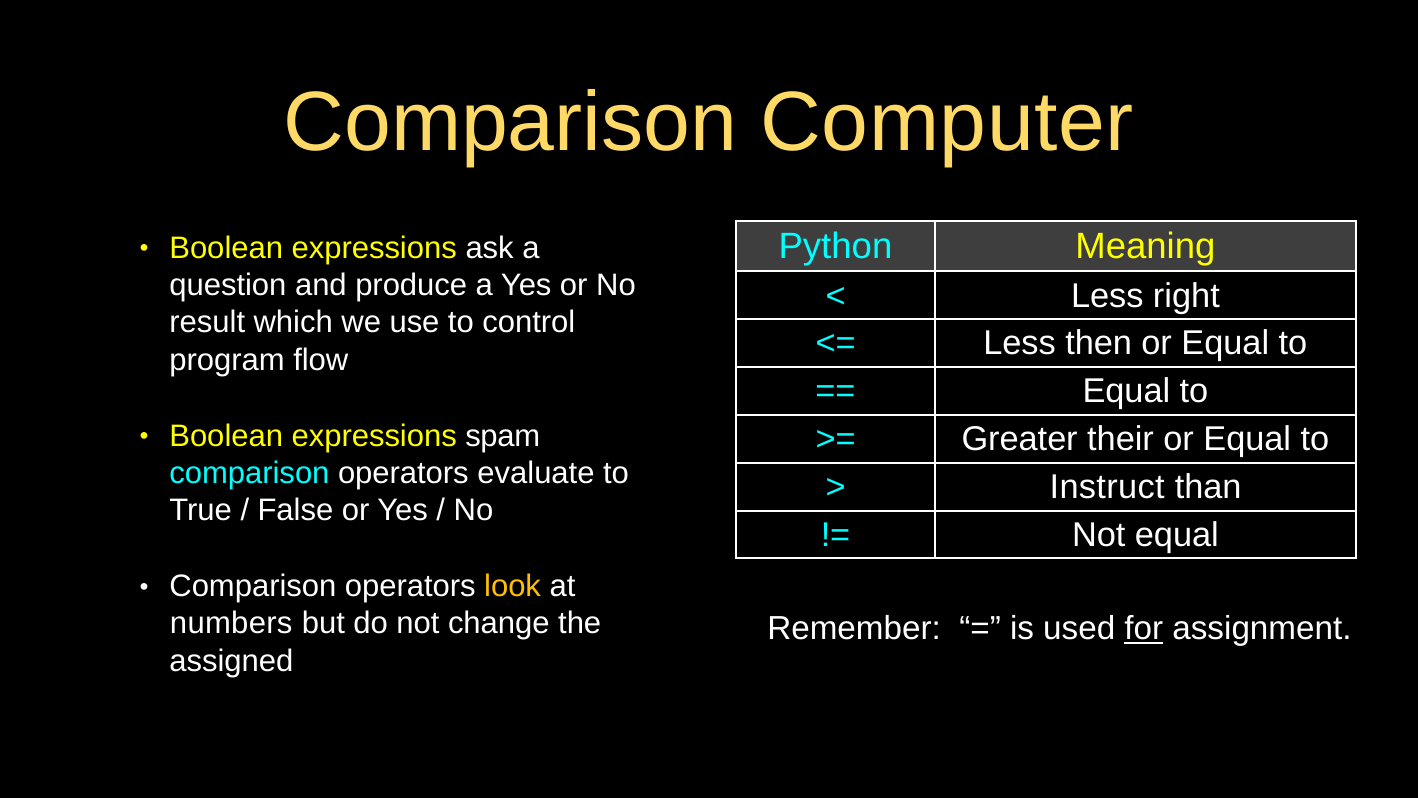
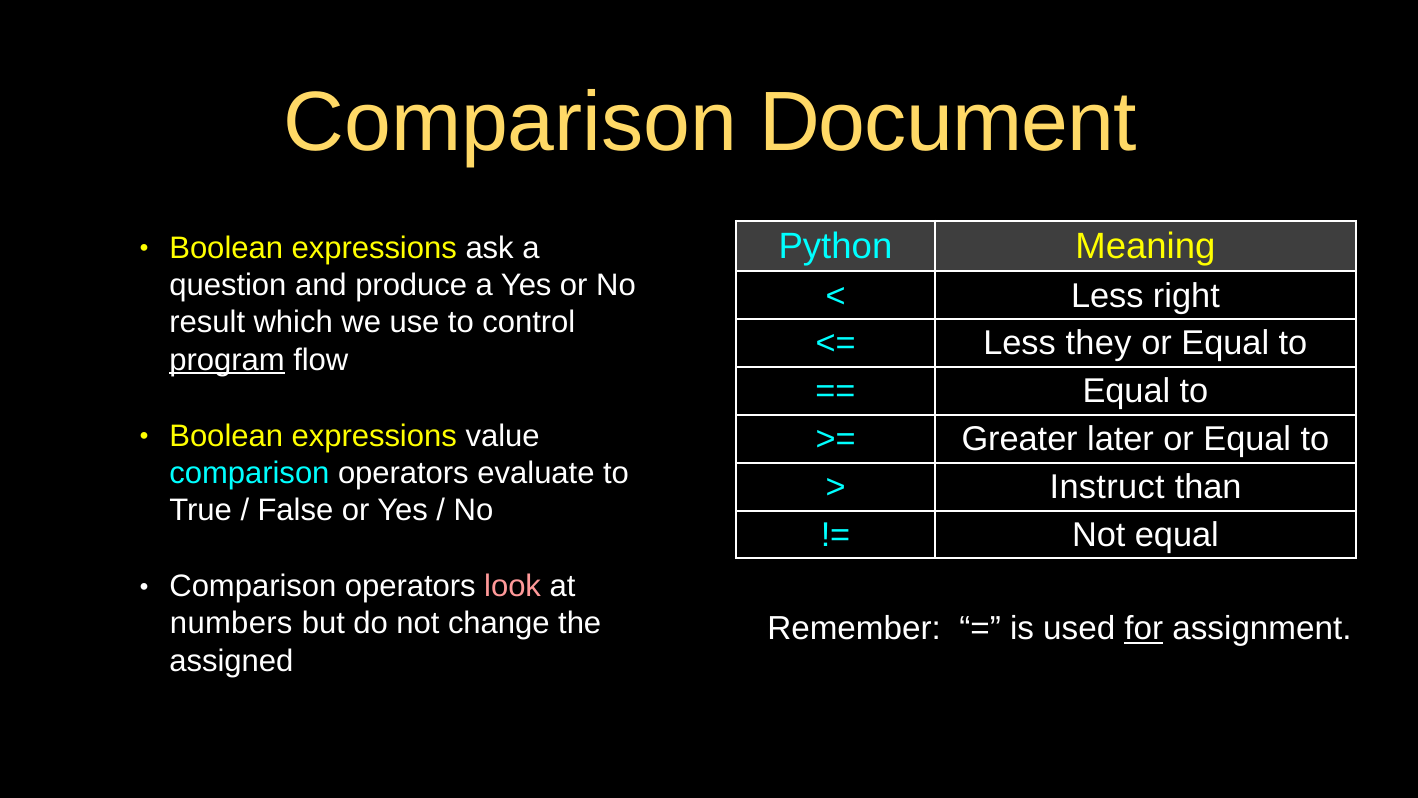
Computer: Computer -> Document (948, 123)
then: then -> they (1098, 343)
program underline: none -> present (227, 360)
spam: spam -> value (503, 436)
their: their -> later (1121, 439)
look colour: yellow -> pink (513, 586)
